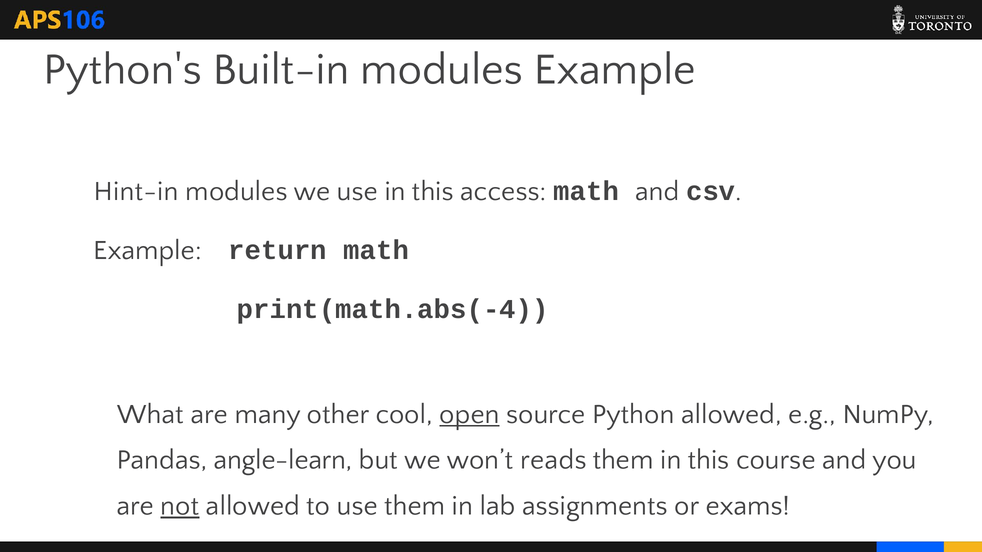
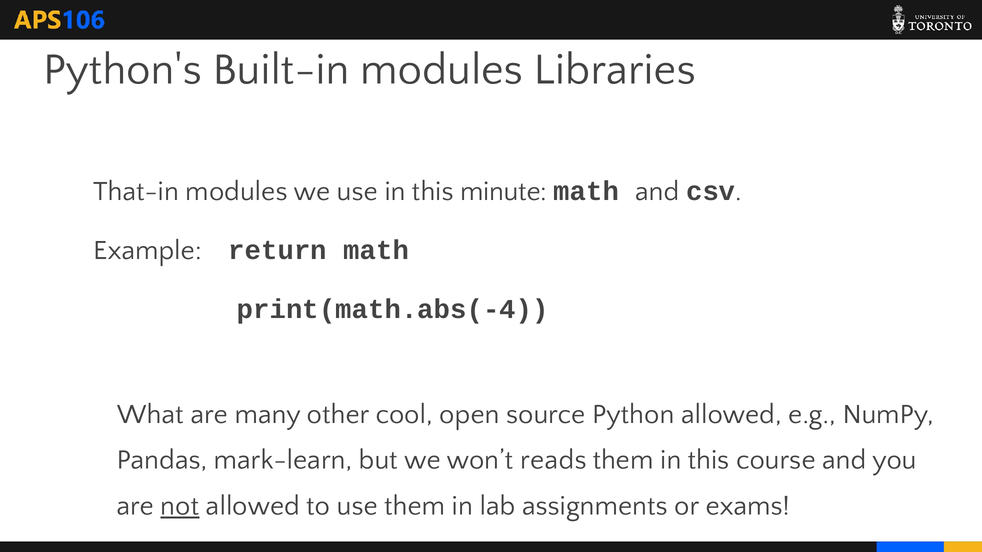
modules Example: Example -> Libraries (615, 69)
Hint-in: Hint-in -> That-in (136, 191)
access: access -> minute (504, 191)
open underline: present -> none (470, 414)
angle-learn: angle-learn -> mark-learn (283, 460)
